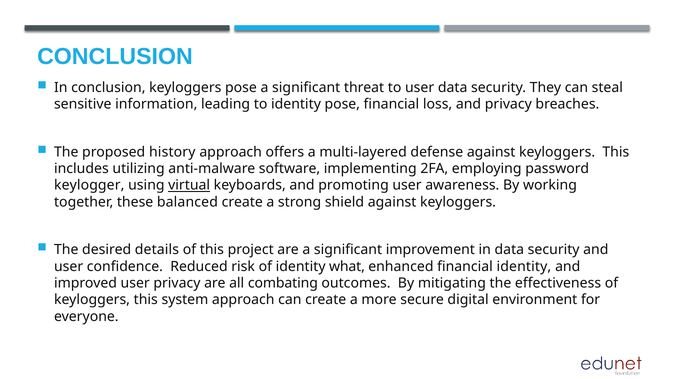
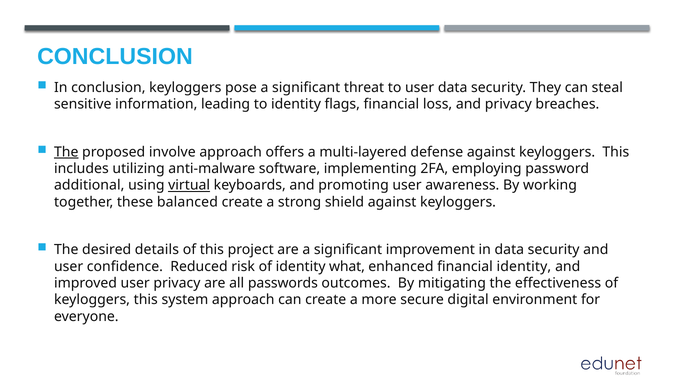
identity pose: pose -> flags (342, 104)
The underline: none -> present (66, 152)
history: history -> involve (172, 152)
keylogger: keylogger -> additional (89, 185)
combating: combating -> passwords (283, 283)
